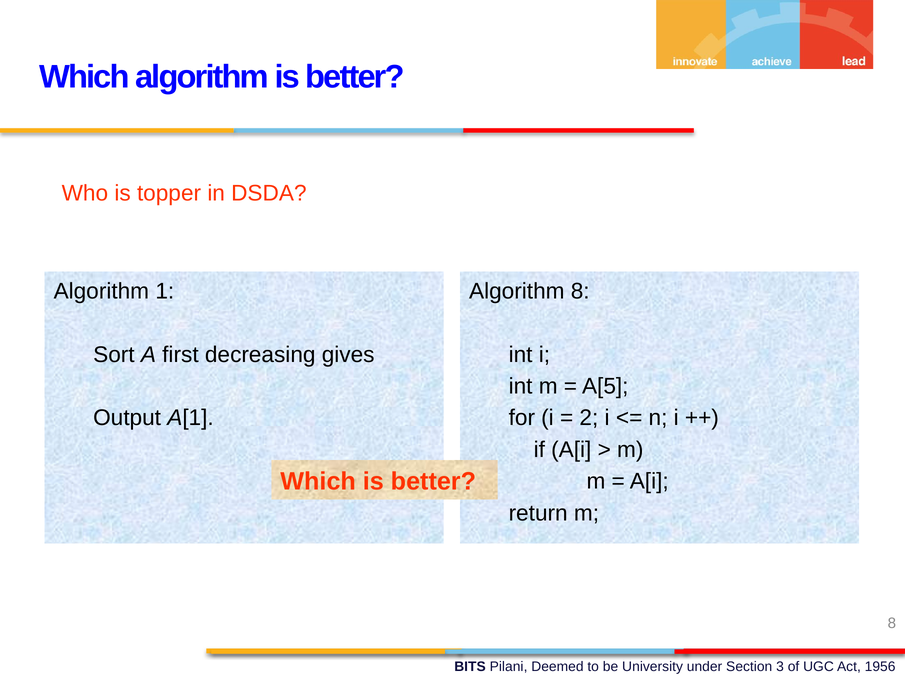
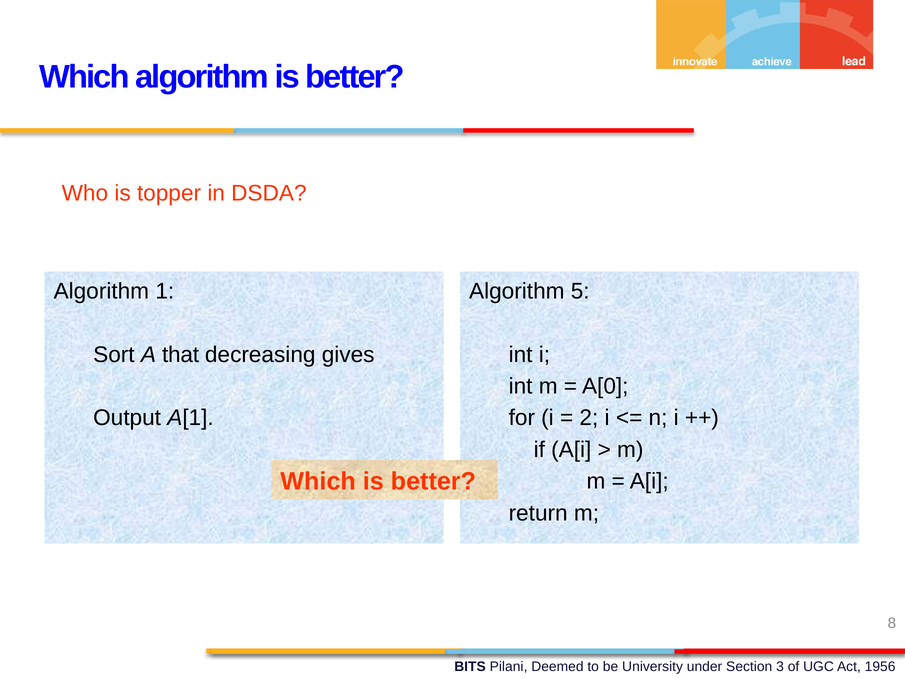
Algorithm 8: 8 -> 5 (580, 291)
first: first -> that (181, 354)
A[5: A[5 -> A[0 (605, 386)
